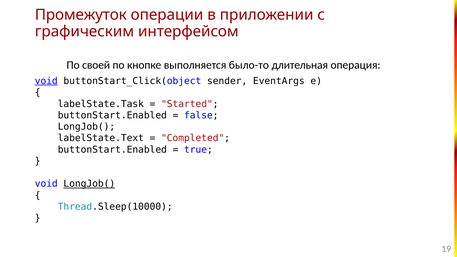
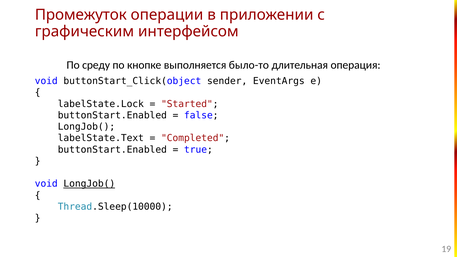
своей: своей -> среду (96, 65)
void underline: present -> none (46, 81)
labelState.Task: labelState.Task -> labelState.Lock (101, 104)
